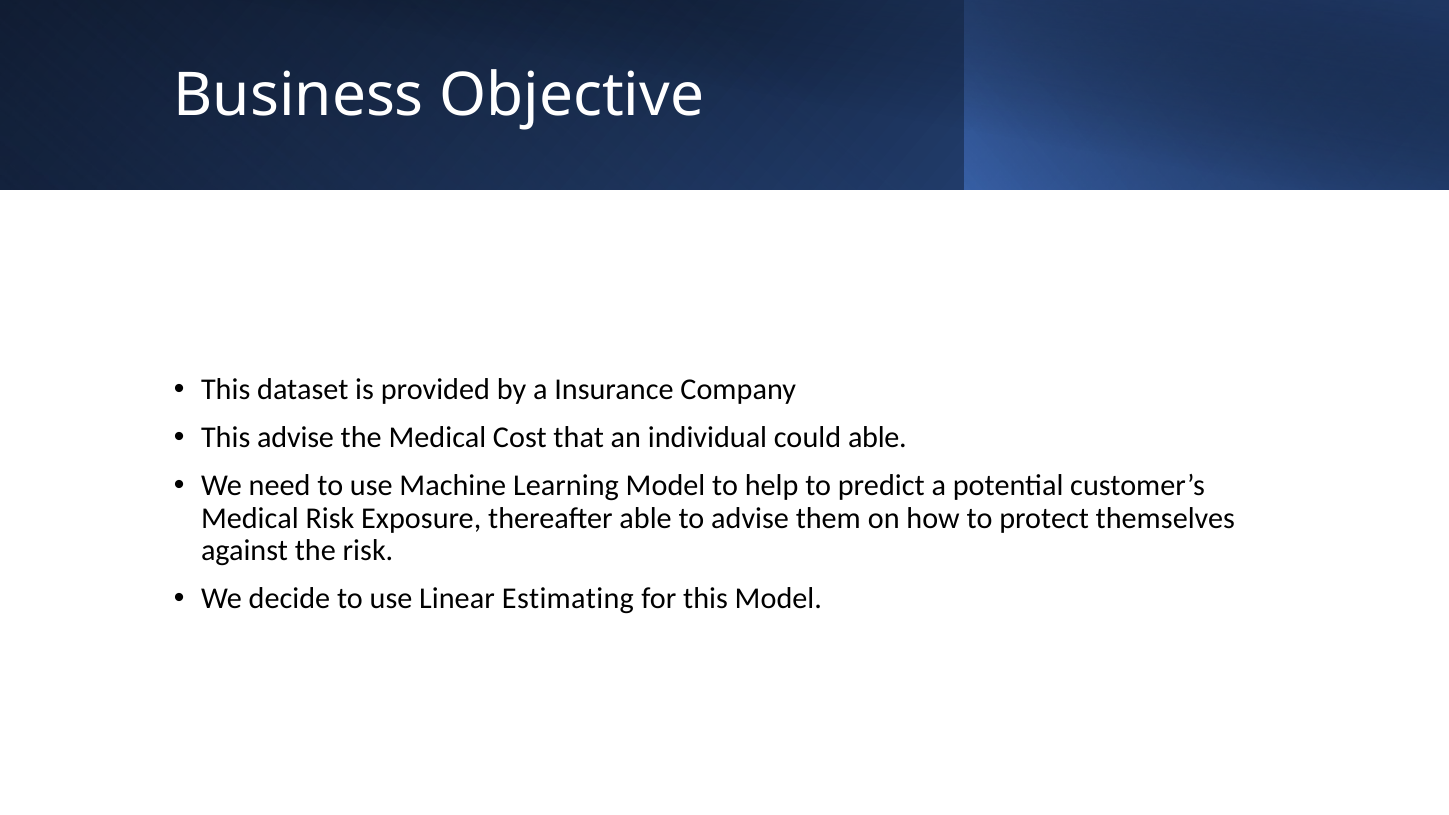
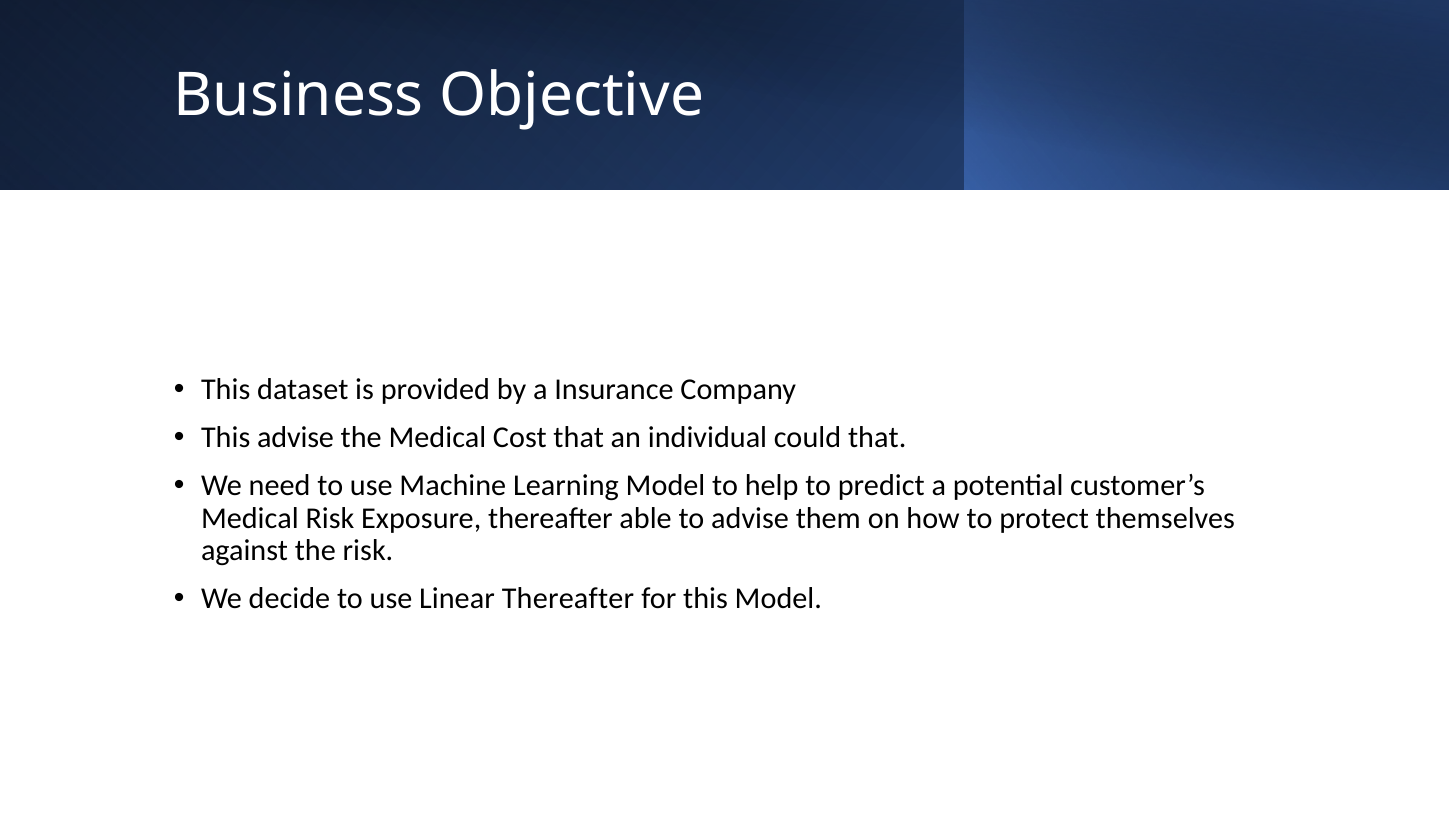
could able: able -> that (877, 438)
Linear Estimating: Estimating -> Thereafter (568, 598)
